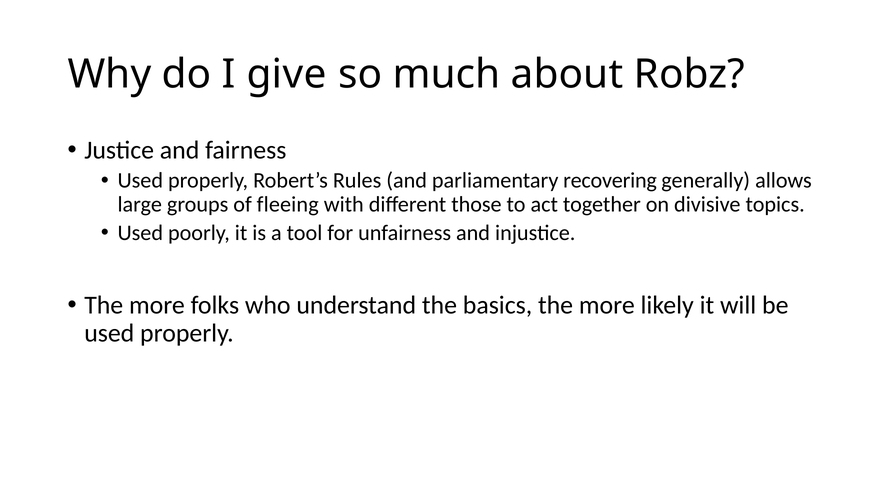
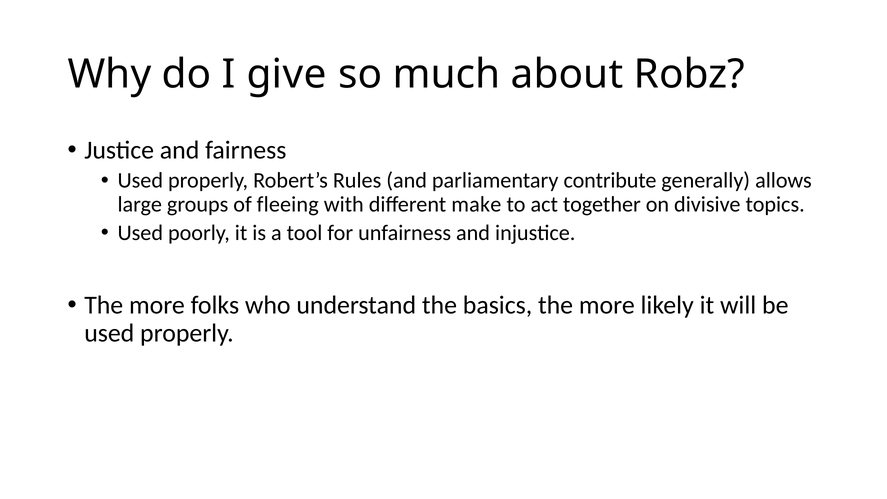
recovering: recovering -> contribute (610, 181)
those: those -> make (476, 204)
